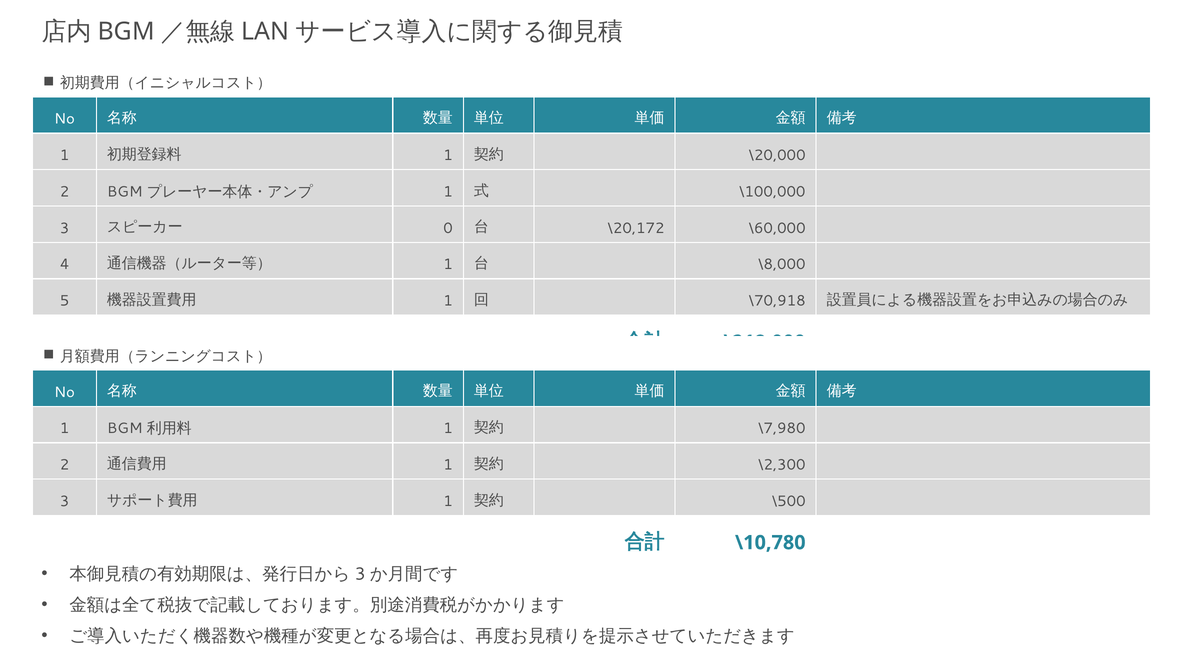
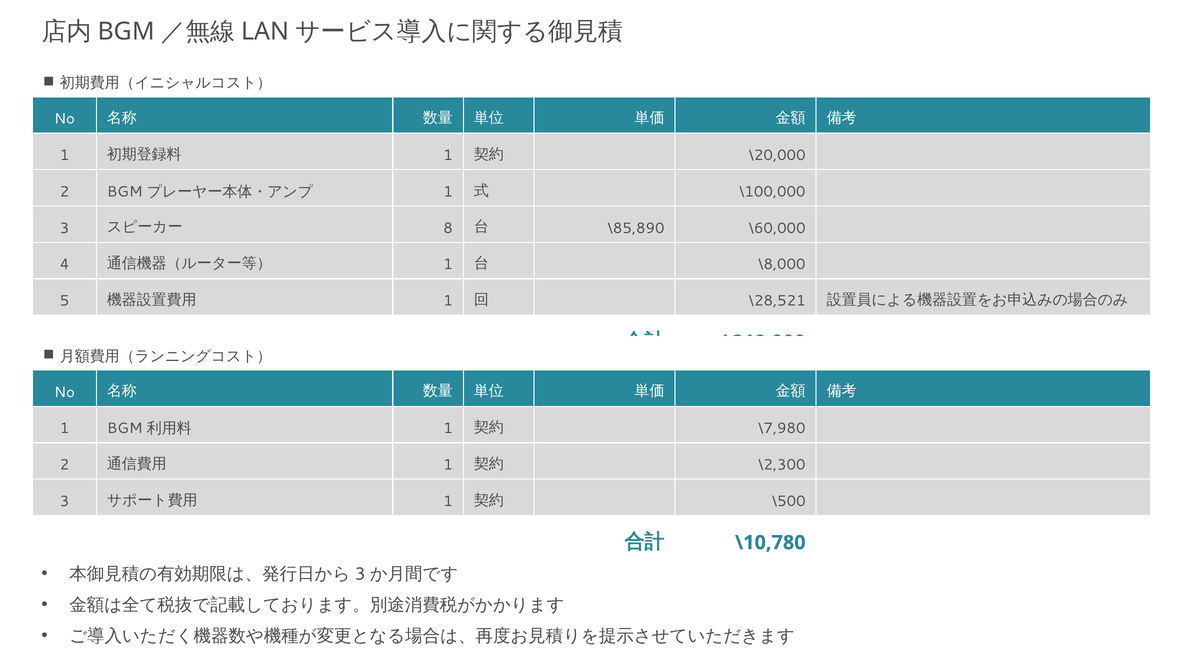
0: 0 -> 8 (448, 228)
\20,172: \20,172 -> \85,890 (636, 228)
\70,918: \70,918 -> \28,521 (777, 301)
